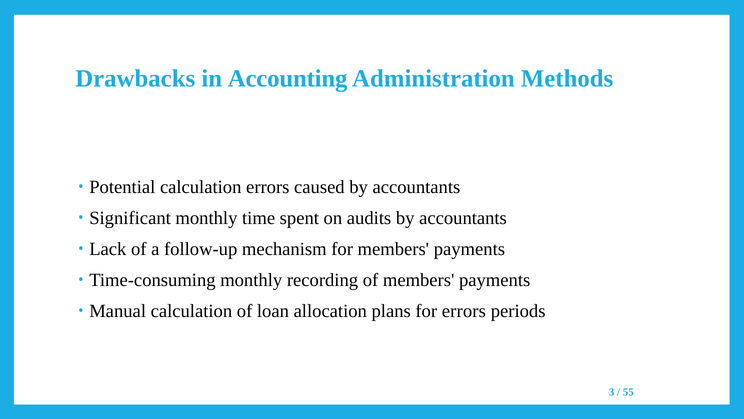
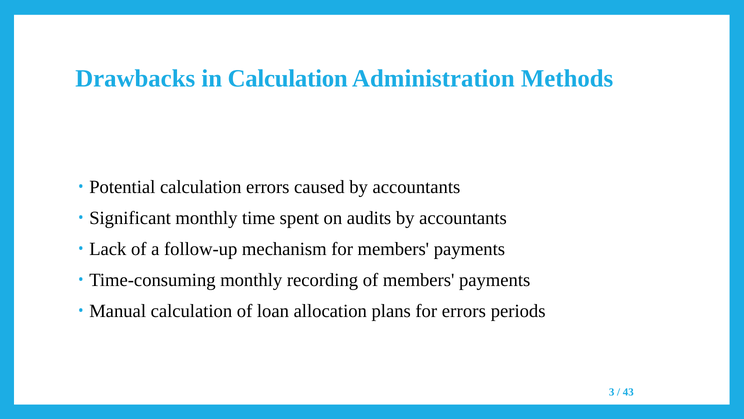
in Accounting: Accounting -> Calculation (288, 78)
55: 55 -> 43 (628, 392)
